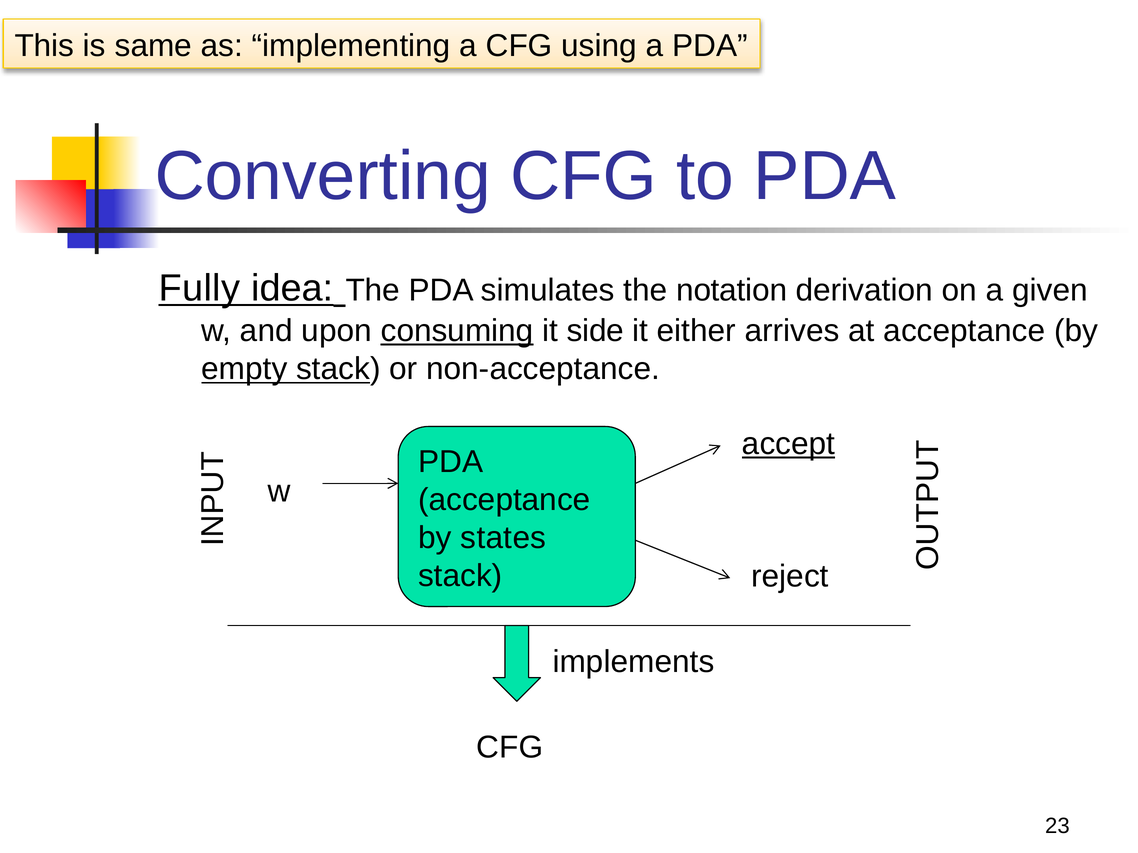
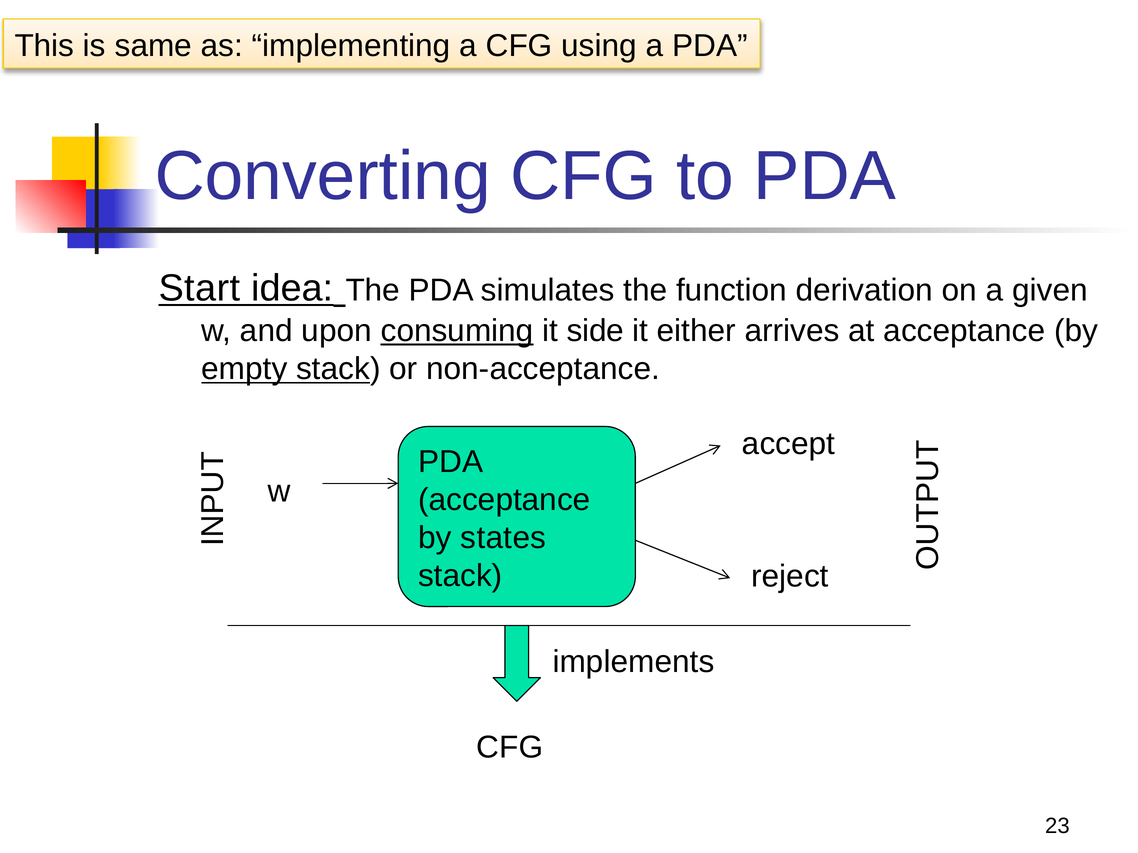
Fully: Fully -> Start (199, 289)
notation: notation -> function (732, 291)
accept underline: present -> none (788, 444)
